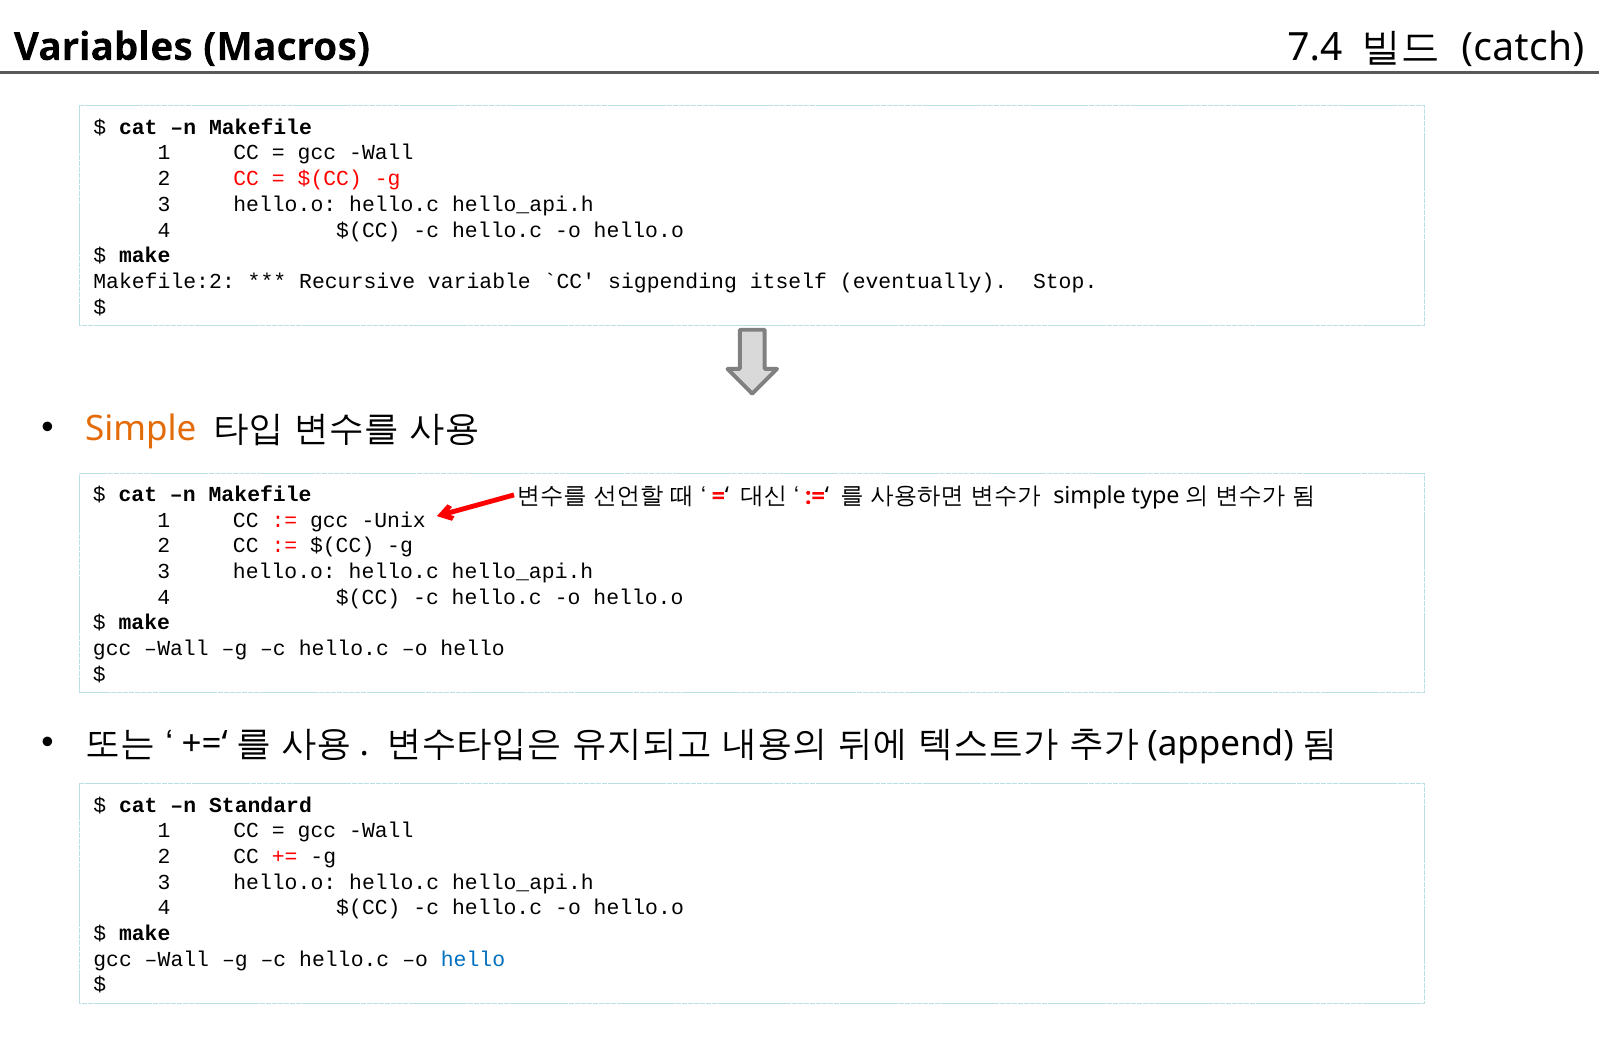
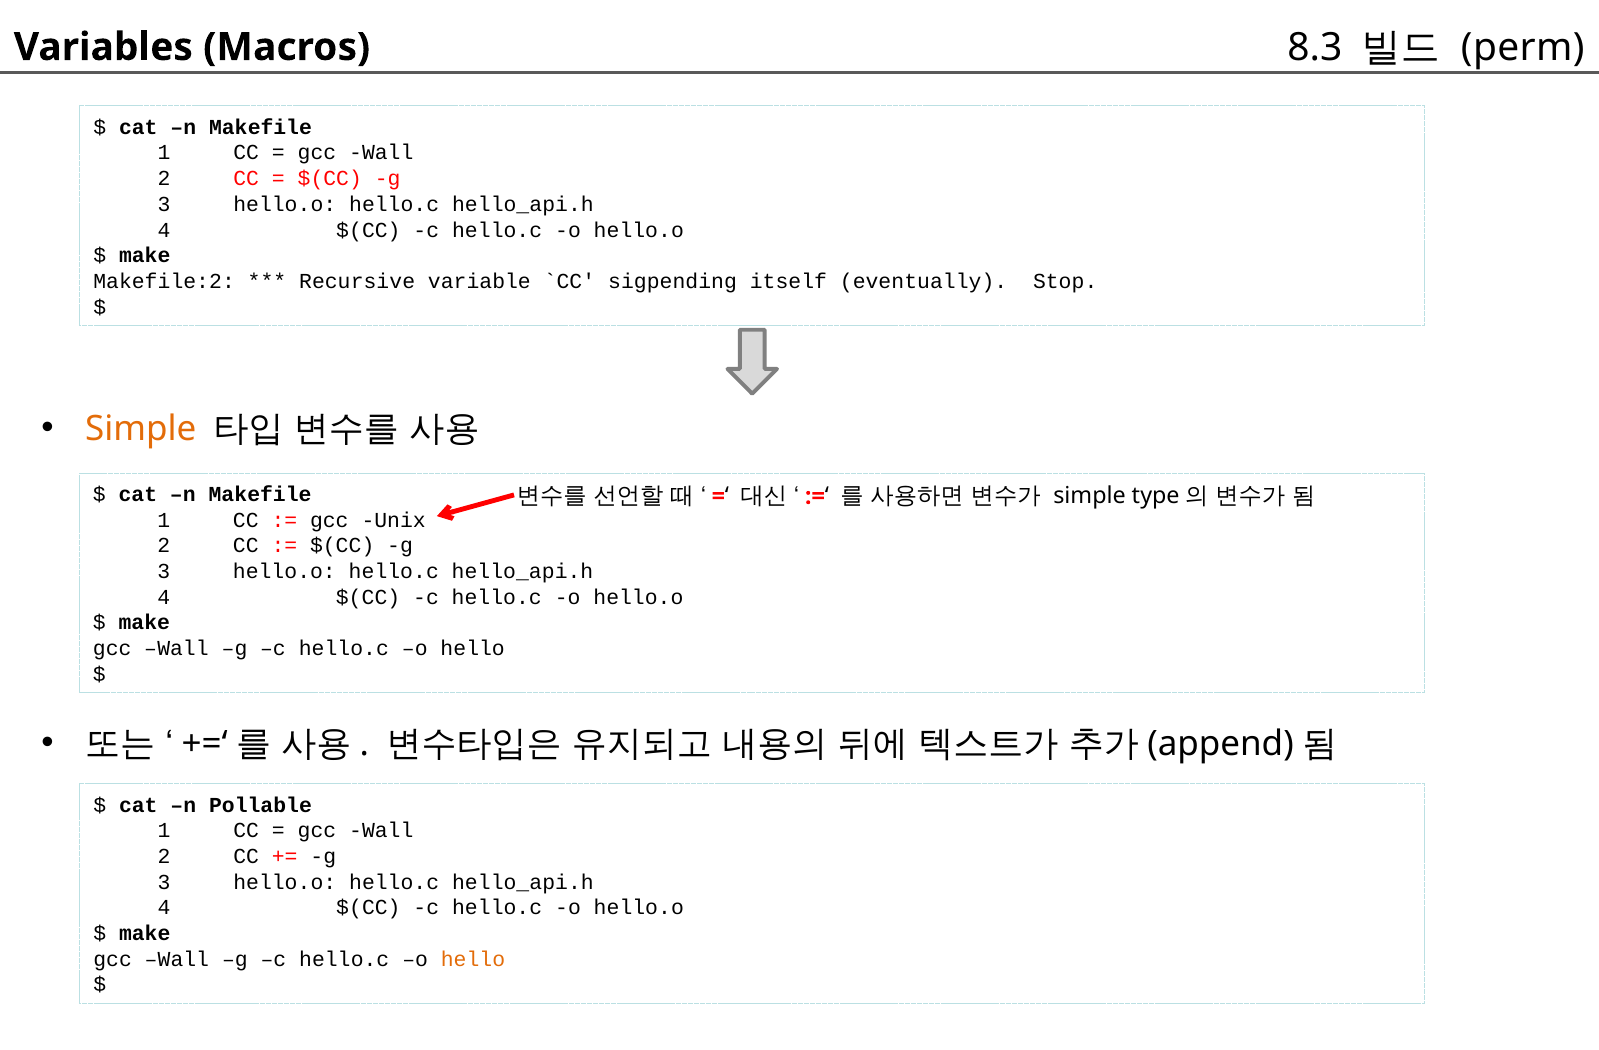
7.4: 7.4 -> 8.3 (1315, 47)
catch: catch -> perm (1523, 47)
Standard: Standard -> Pollable (260, 805)
hello colour: blue -> orange (473, 959)
